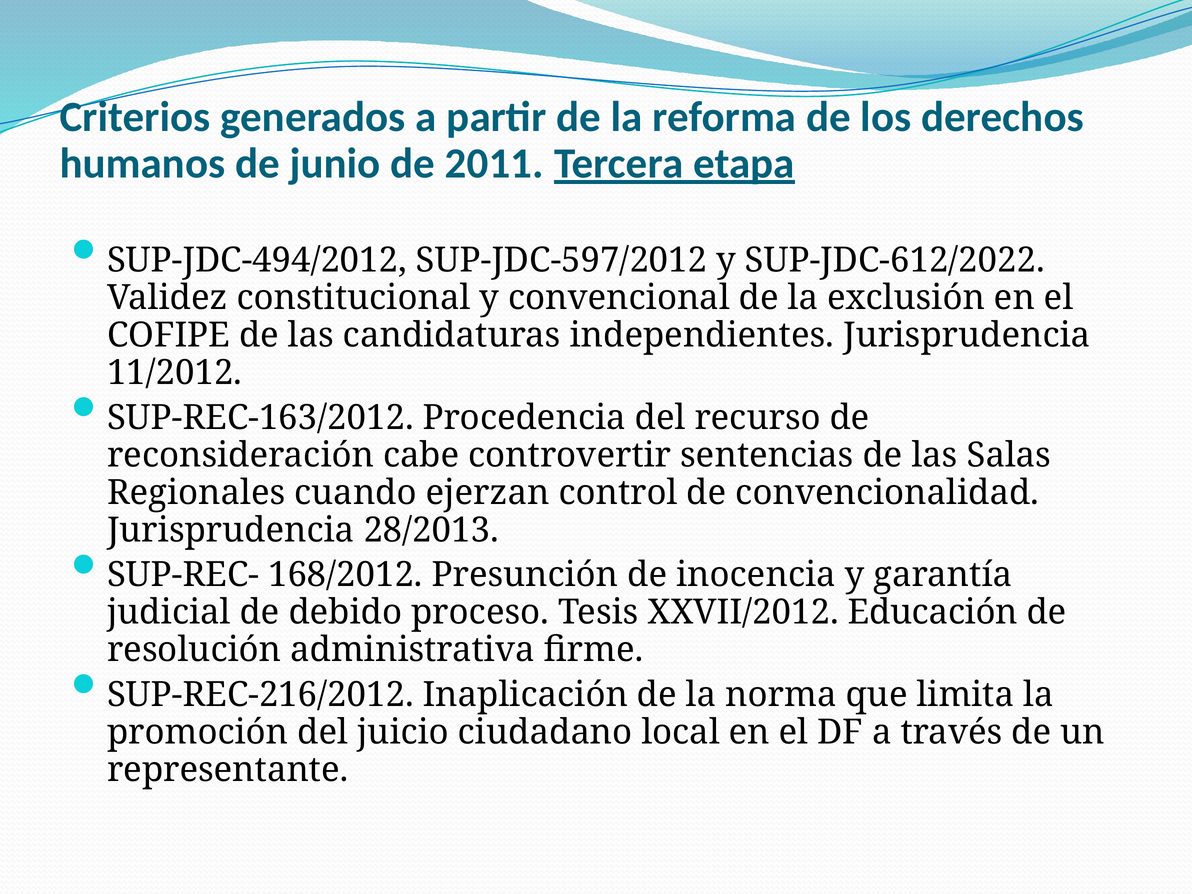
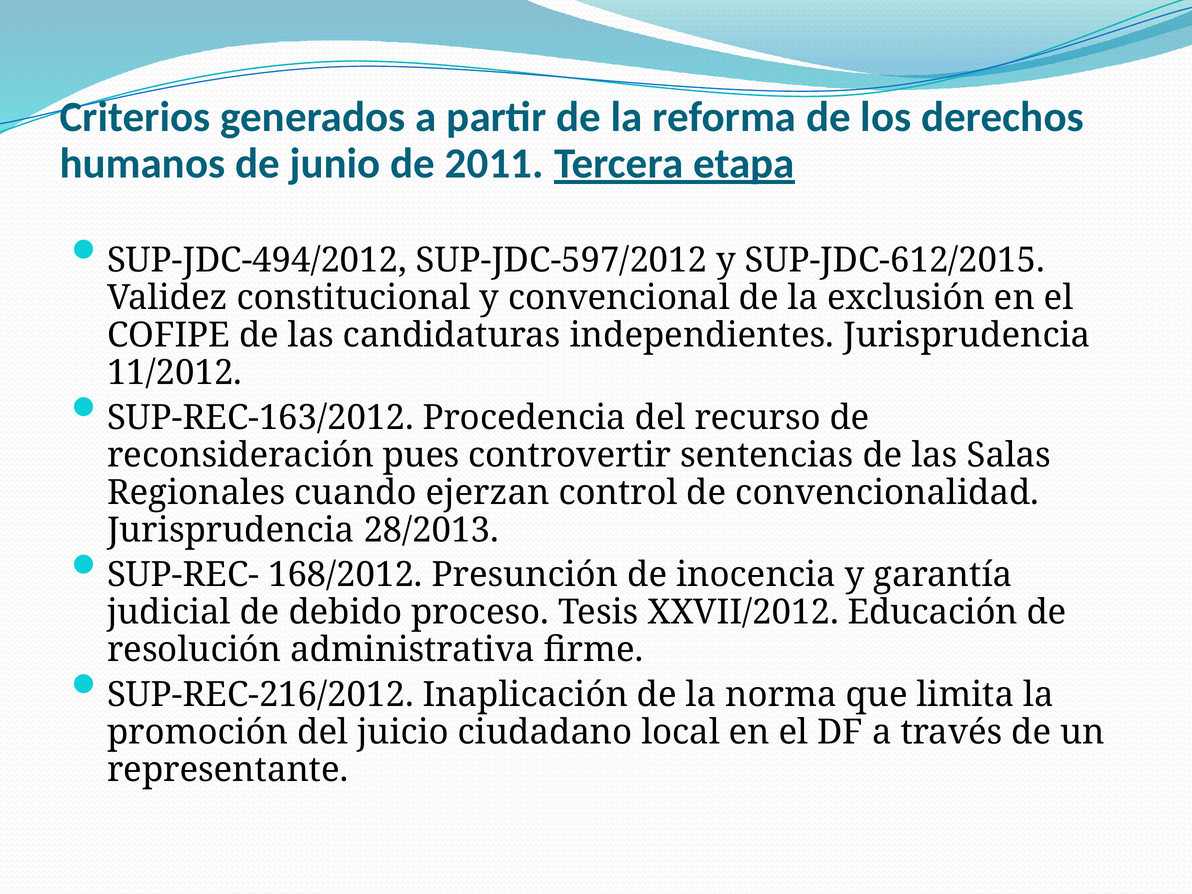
SUP-JDC-612/2022: SUP-JDC-612/2022 -> SUP-JDC-612/2015 (895, 260)
cabe: cabe -> pues (421, 455)
